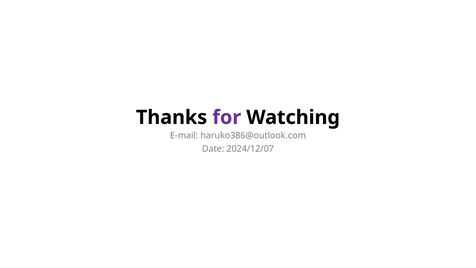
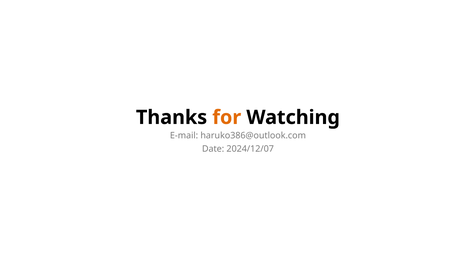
for colour: purple -> orange (227, 117)
